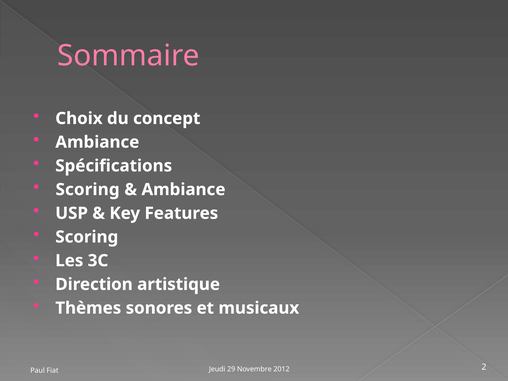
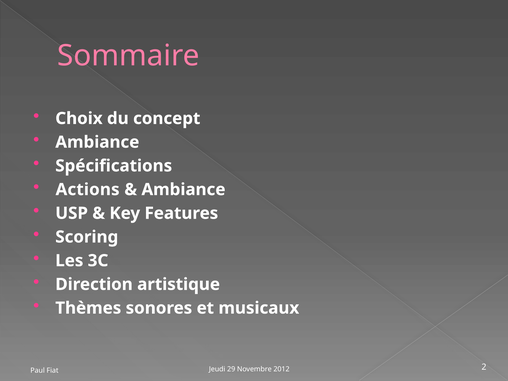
Scoring: Scoring -> Actions (88, 190)
